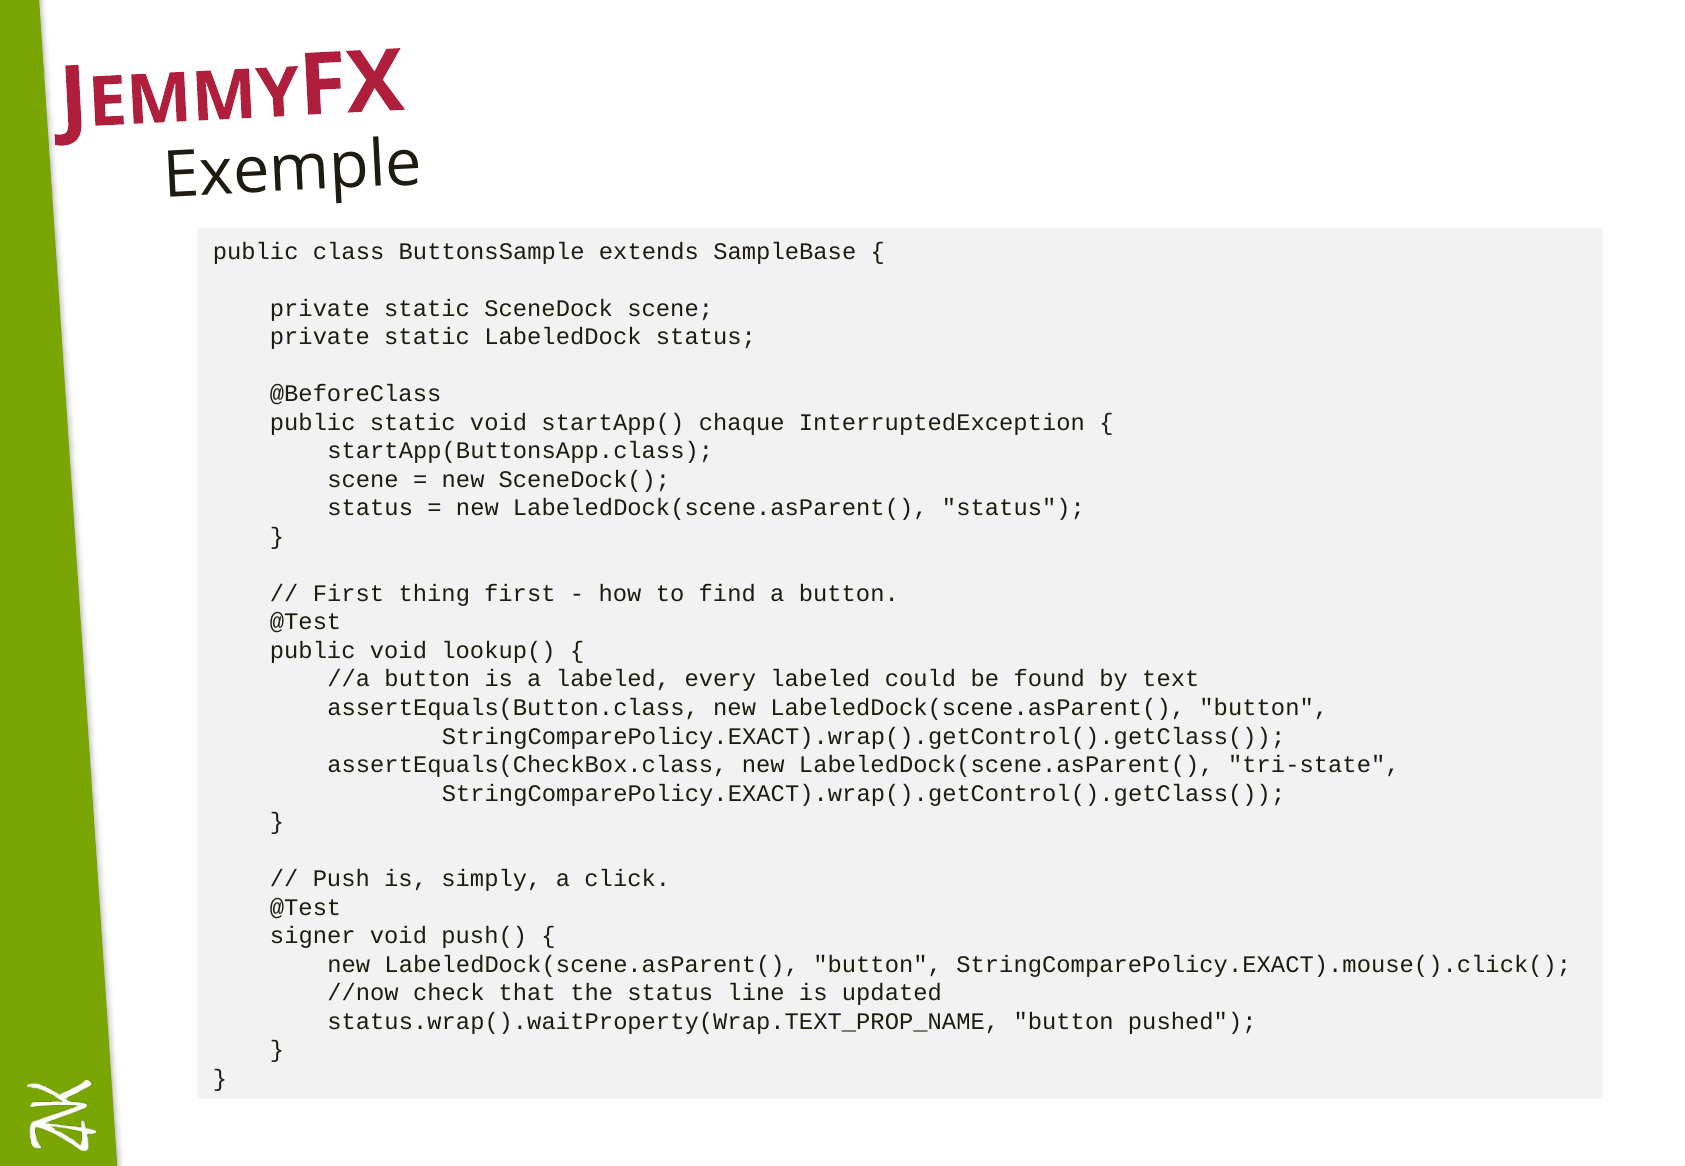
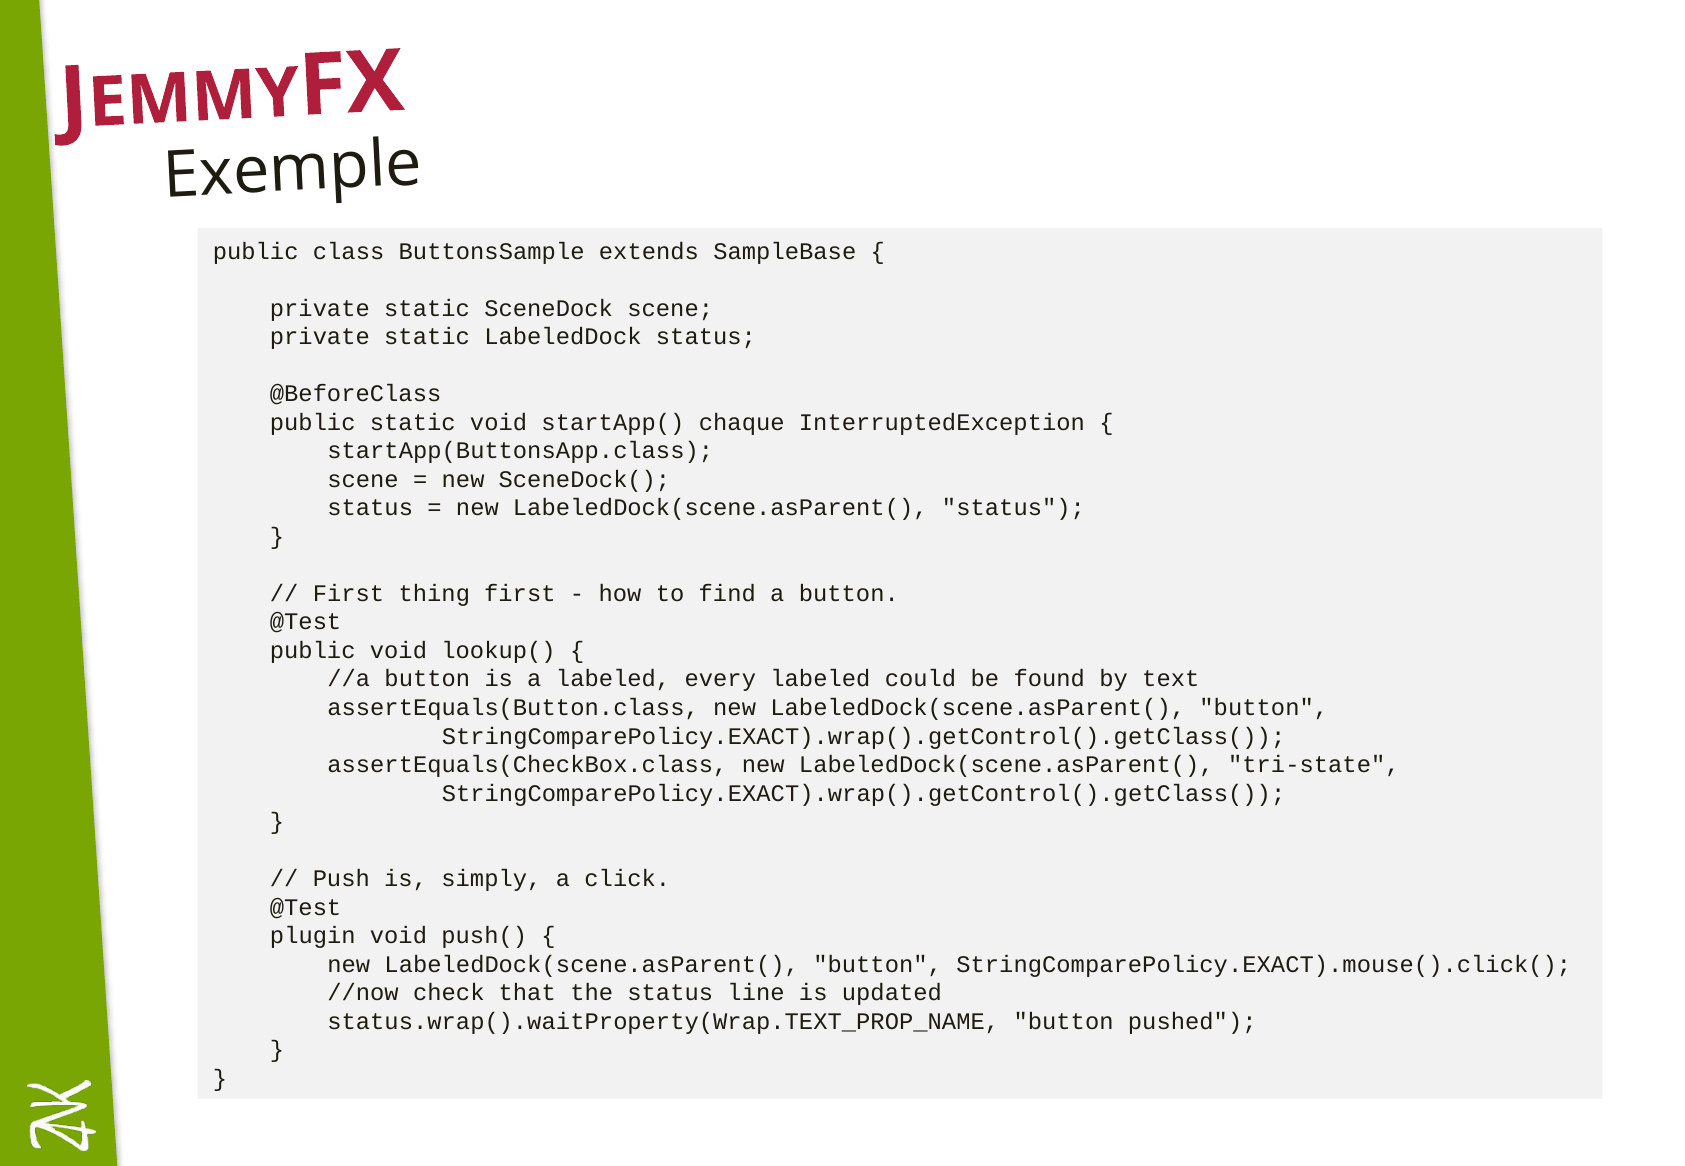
signer: signer -> plugin (313, 936)
